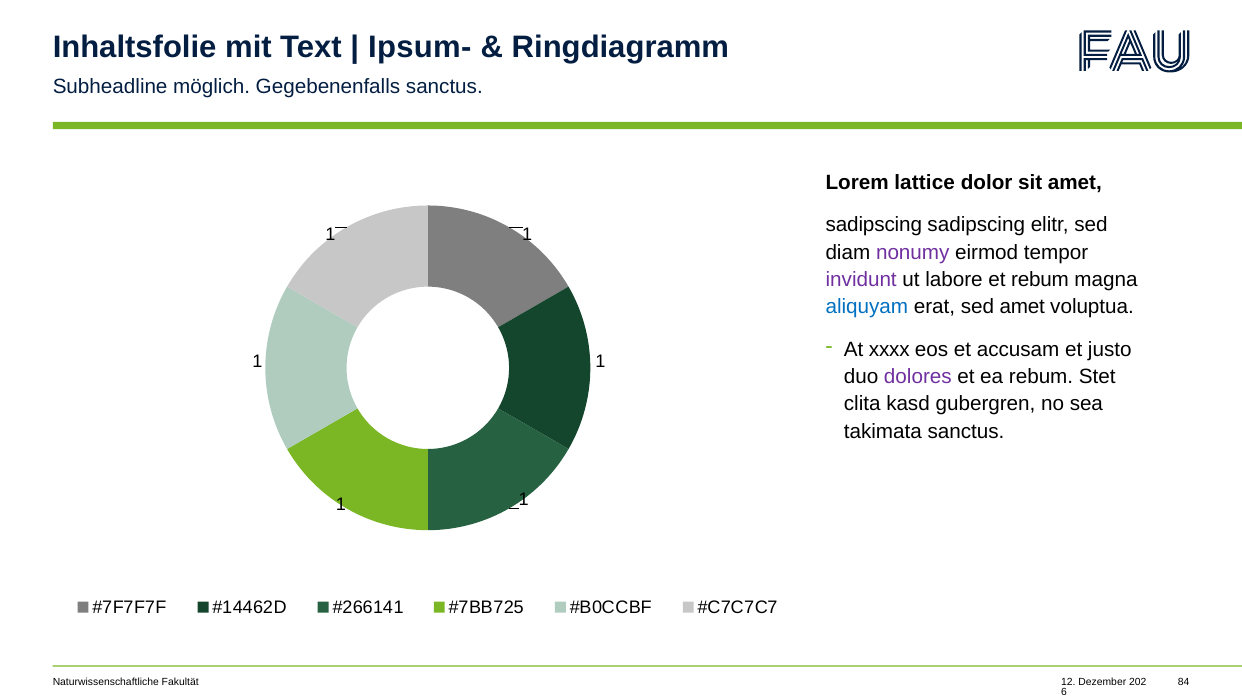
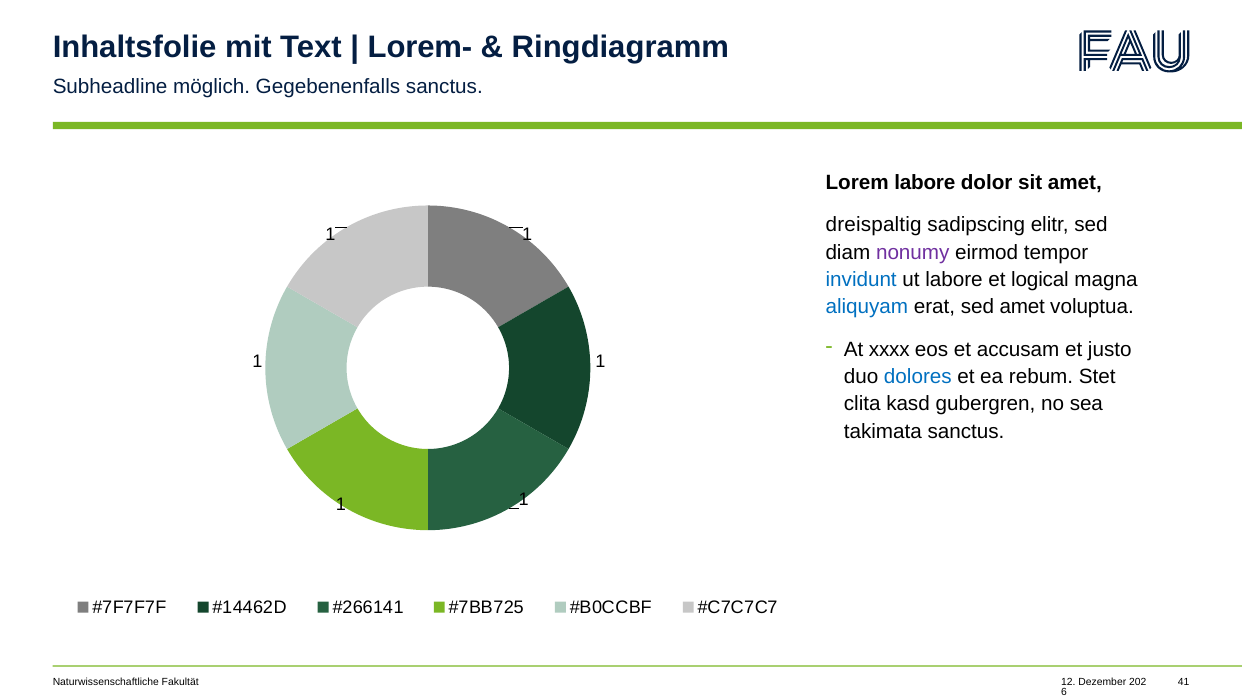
Ipsum-: Ipsum- -> Lorem- (420, 47)
Lorem lattice: lattice -> labore (925, 182)
sadipscing: sadipscing -> dreispaltig (874, 225)
invidunt colour: purple -> blue (861, 280)
et rebum: rebum -> logical (1040, 280)
dolores colour: purple -> blue (918, 377)
84: 84 -> 41 (1184, 683)
